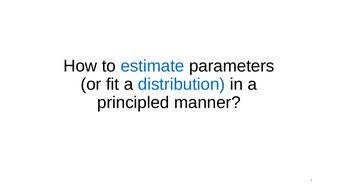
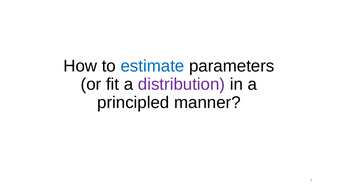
distribution colour: blue -> purple (181, 84)
